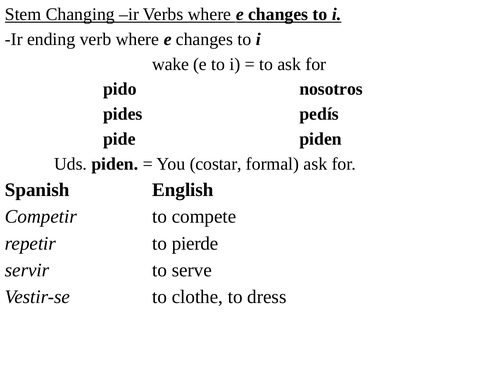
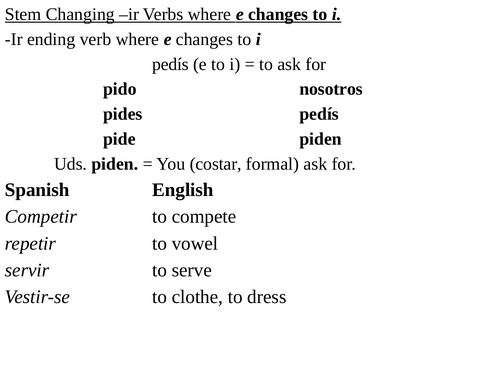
wake: wake -> pedís (170, 64)
pierde: pierde -> vowel (195, 243)
